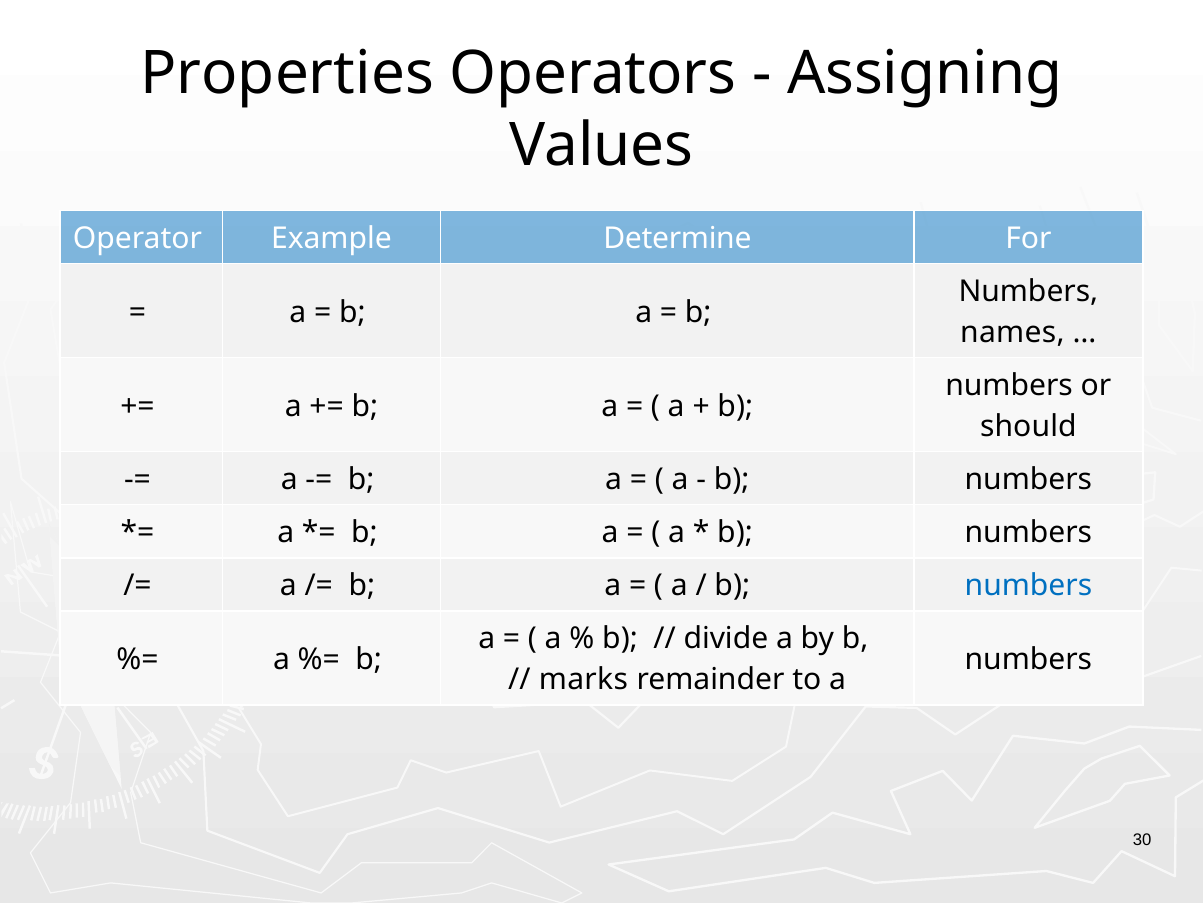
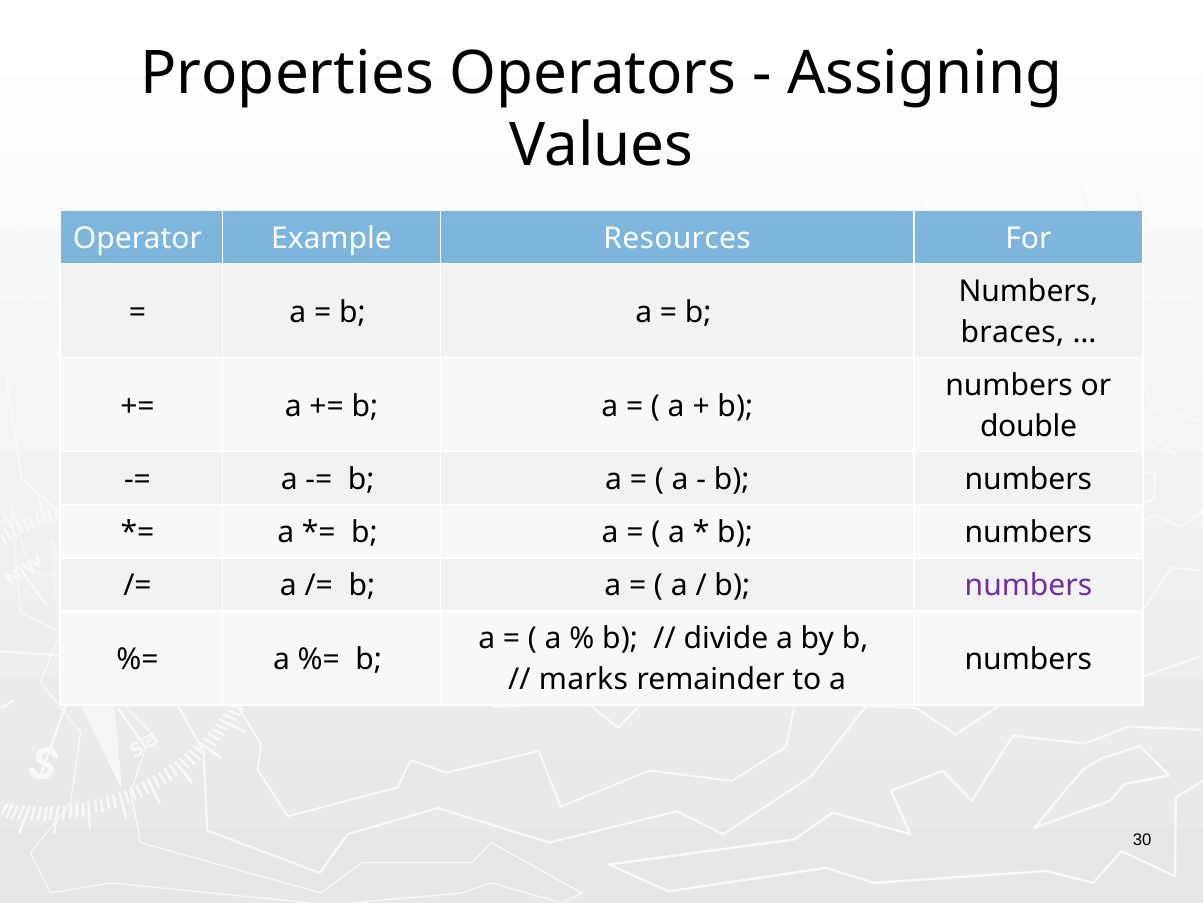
Determine: Determine -> Resources (677, 239)
names: names -> braces (1012, 333)
should: should -> double (1029, 427)
numbers colour: blue -> purple (1028, 586)
